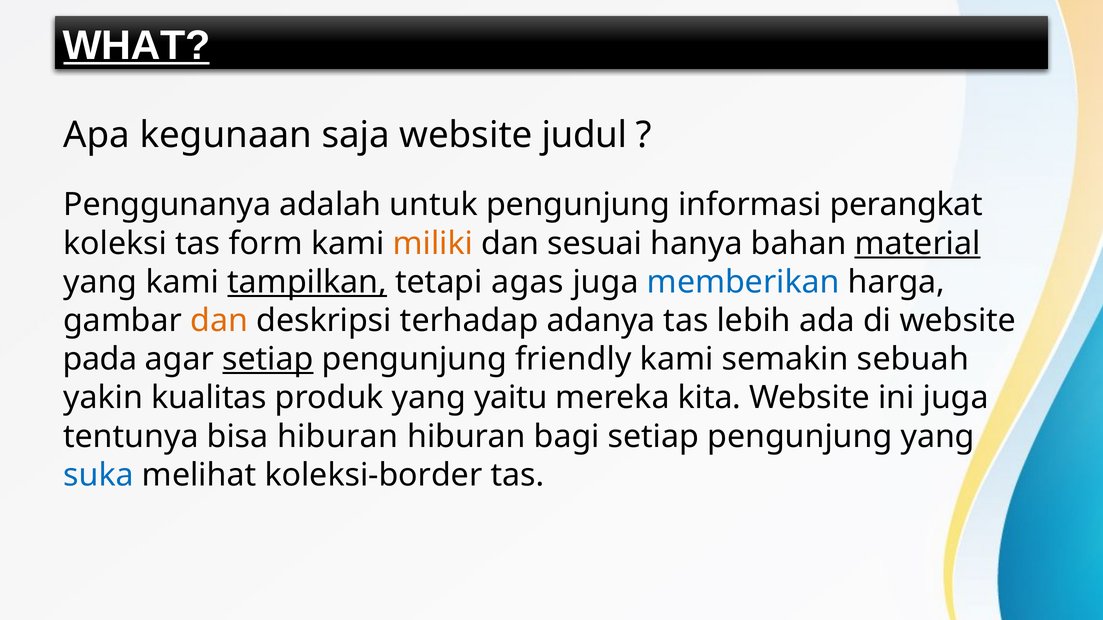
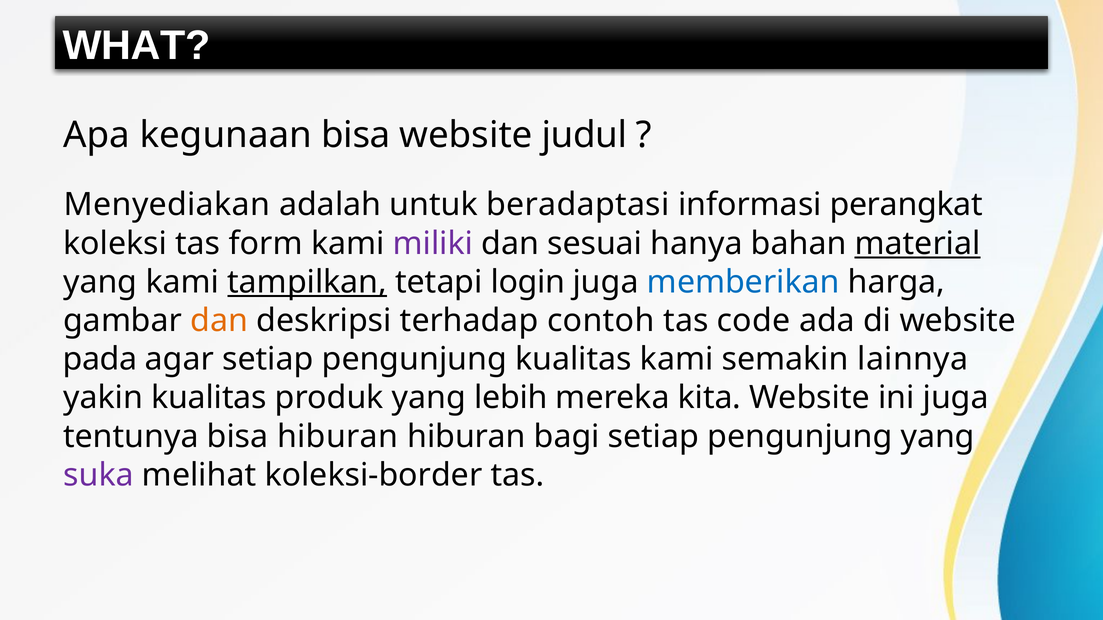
WHAT underline: present -> none (137, 45)
kegunaan saja: saja -> bisa (356, 135)
Penggunanya: Penggunanya -> Menyediakan (167, 205)
untuk pengunjung: pengunjung -> beradaptasi (578, 205)
miliki colour: orange -> purple (433, 244)
agas: agas -> login (528, 282)
adanya: adanya -> contoh (601, 321)
lebih: lebih -> code (754, 321)
setiap underline: present -> none (268, 360)
pengunjung friendly: friendly -> kualitas (573, 360)
sebuah: sebuah -> lainnya (913, 360)
yaitu: yaitu -> lebih (511, 398)
suka colour: blue -> purple (99, 475)
